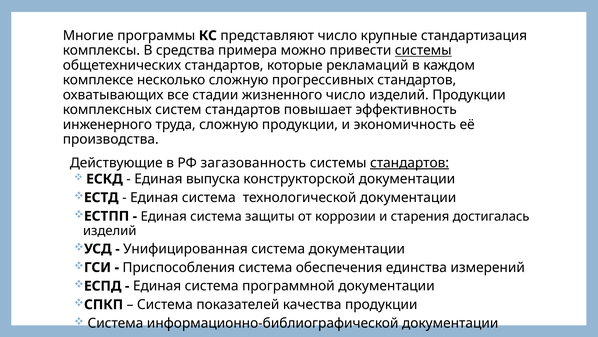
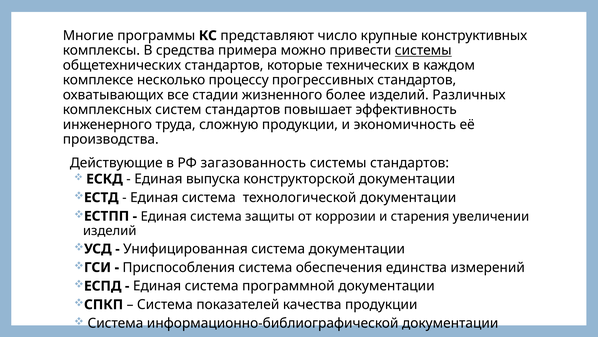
стандартизация: стандартизация -> конструктивных (474, 36)
рекламаций: рекламаций -> технических (367, 65)
несколько сложную: сложную -> процессу (239, 80)
жизненного число: число -> более (346, 95)
изделий Продукции: Продукции -> Различных (469, 95)
стандартов underline: present -> none (410, 163)
достигалась: достигалась -> увеличении (491, 216)
